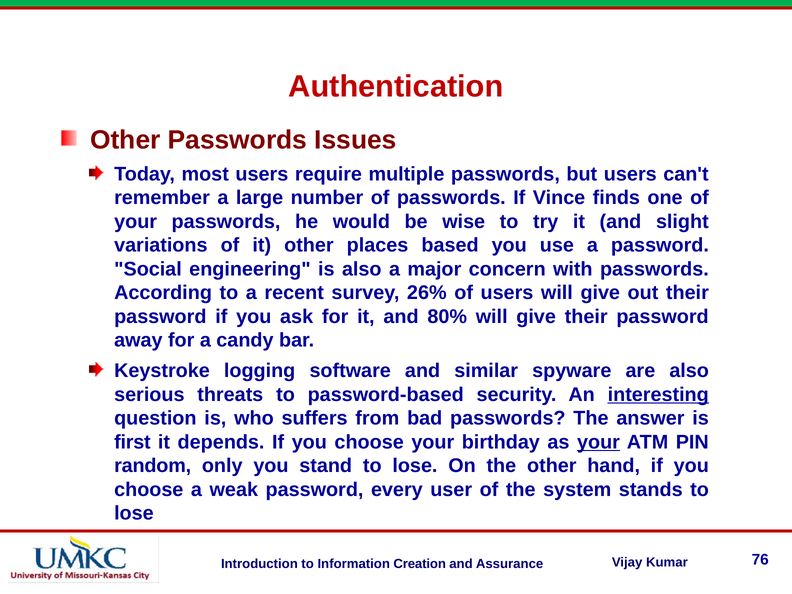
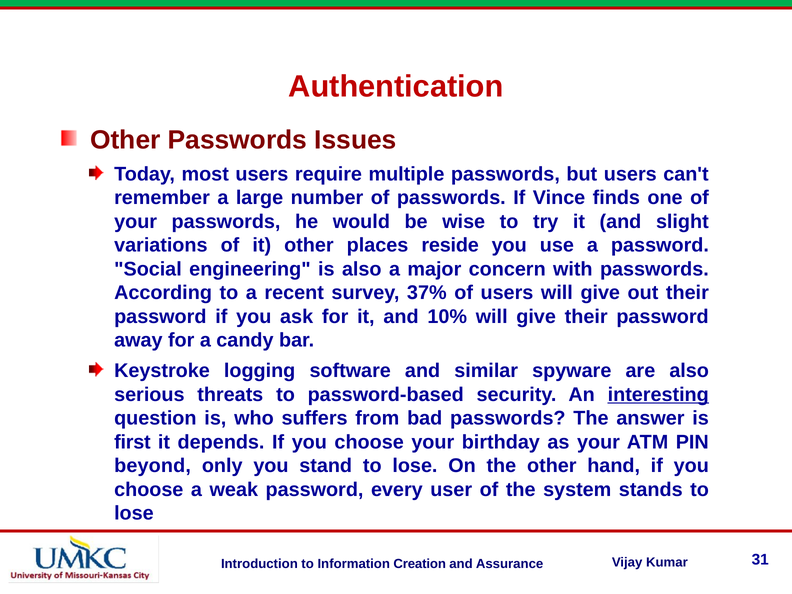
based: based -> reside (450, 245)
26%: 26% -> 37% (427, 293)
80%: 80% -> 10% (447, 317)
your underline: present -> none (599, 442)
random: random -> beyond (153, 466)
76: 76 -> 31 (760, 560)
